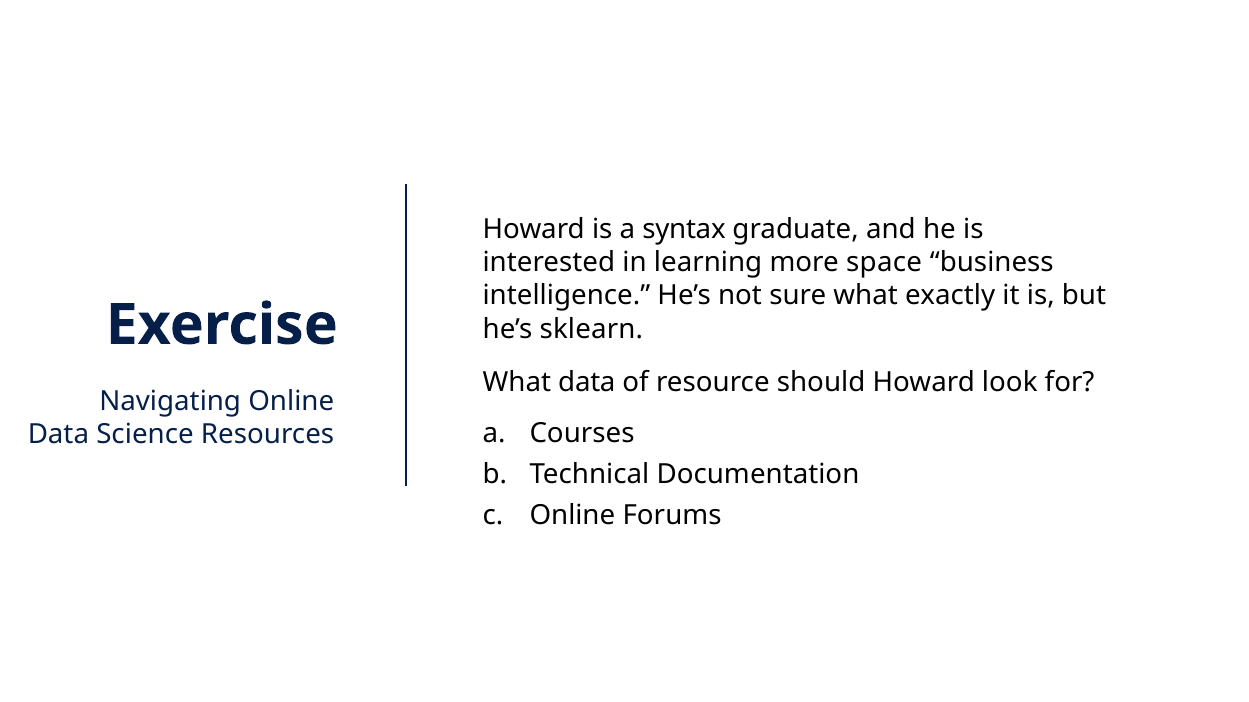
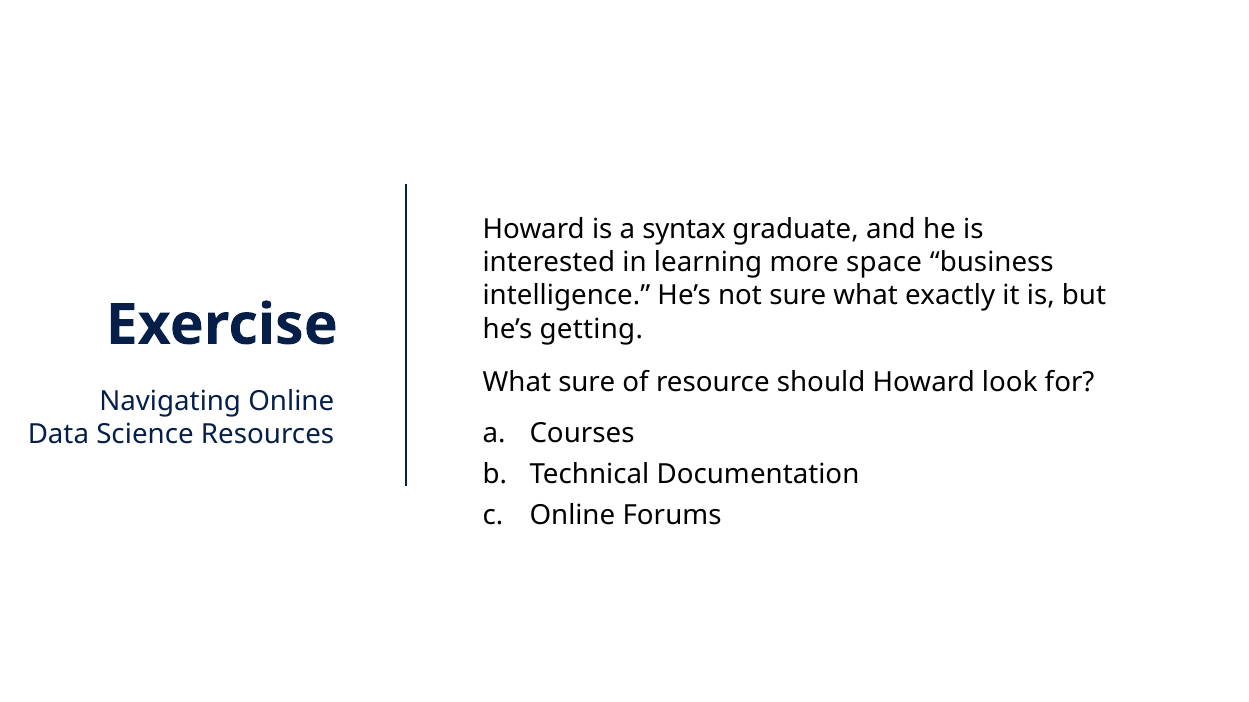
sklearn: sklearn -> getting (591, 329)
What data: data -> sure (587, 383)
